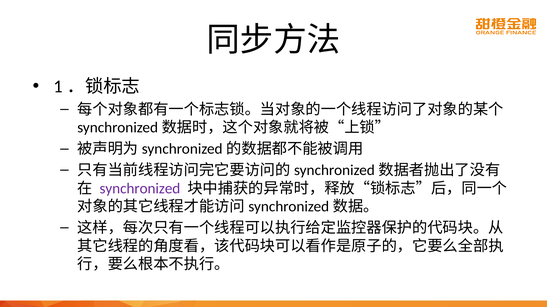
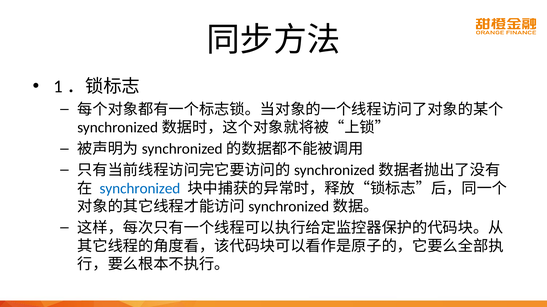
synchronized colour: purple -> blue (140, 189)
